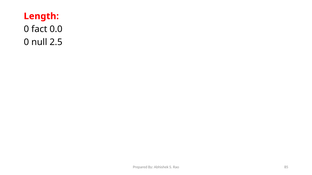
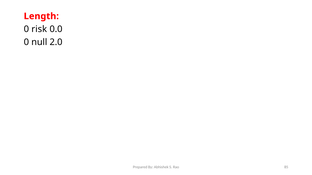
fact: fact -> risk (39, 29)
2.5: 2.5 -> 2.0 (56, 42)
